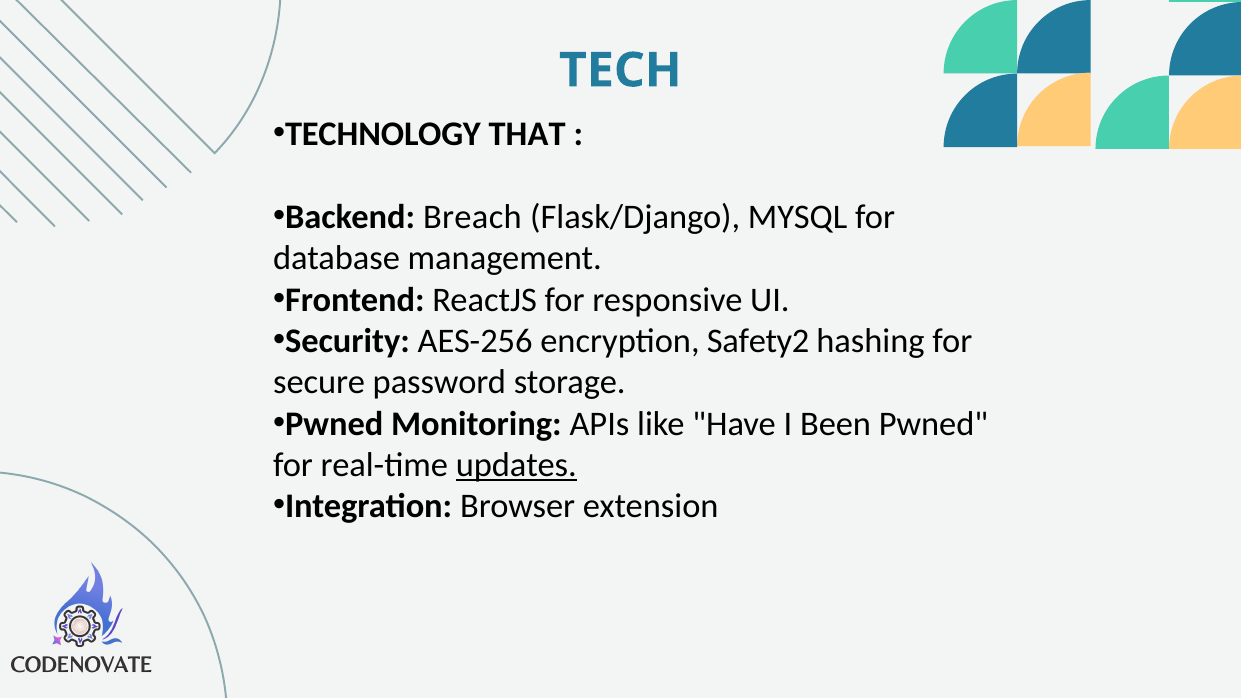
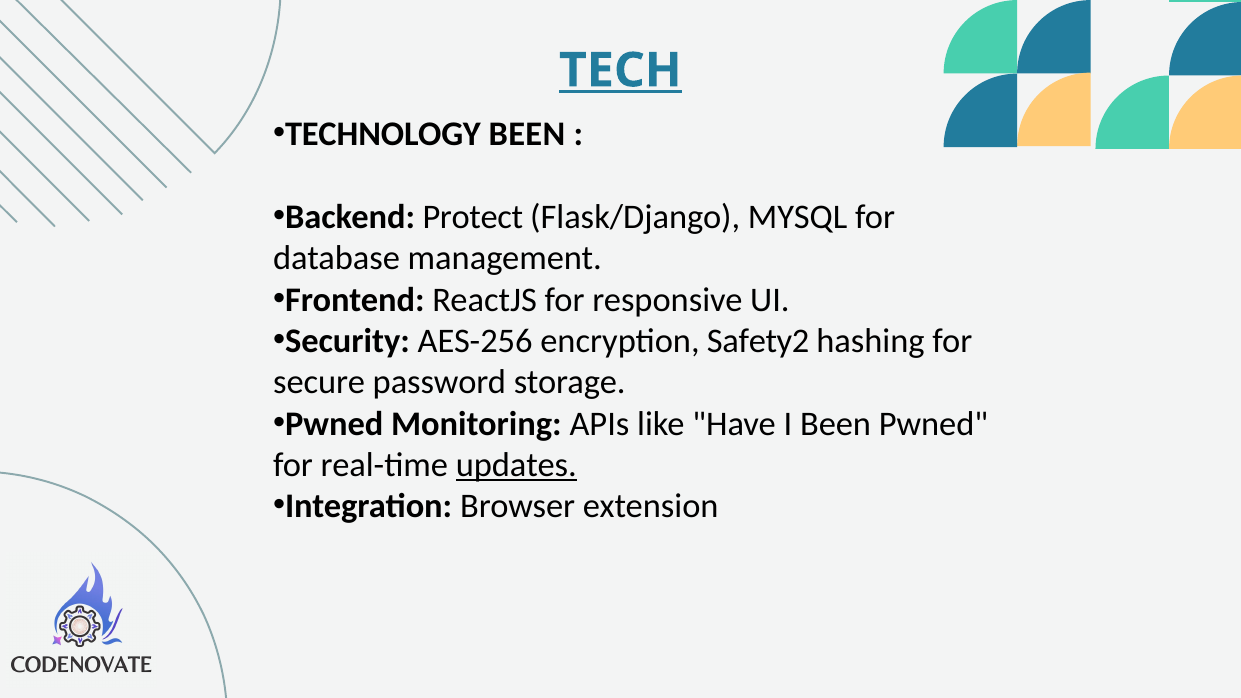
TECH underline: none -> present (620, 70)
TECHNOLOGY THAT: THAT -> BEEN (527, 134)
Breach: Breach -> Protect (473, 217)
